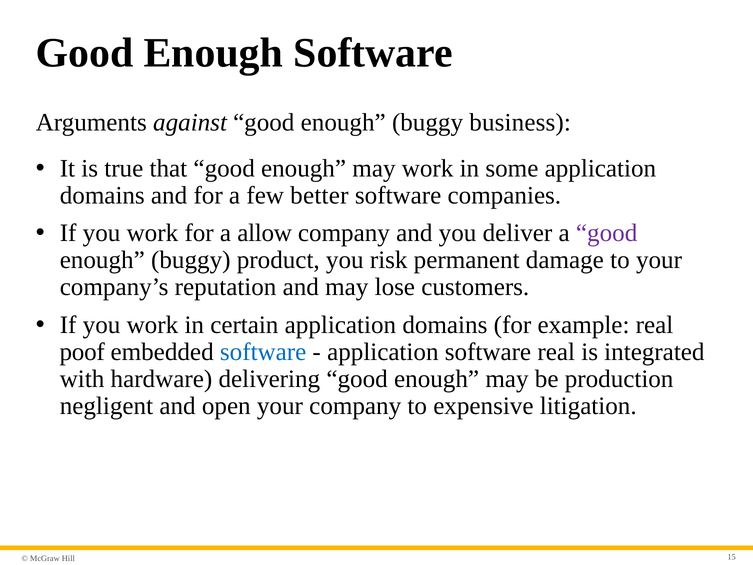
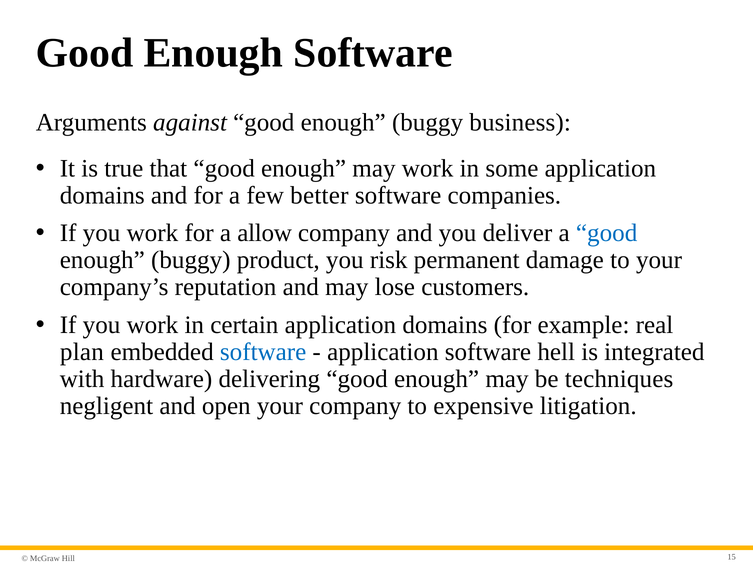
good colour: purple -> blue (607, 233)
poof: poof -> plan (82, 352)
software real: real -> hell (556, 352)
production: production -> techniques (619, 379)
